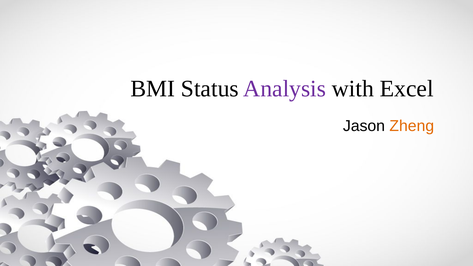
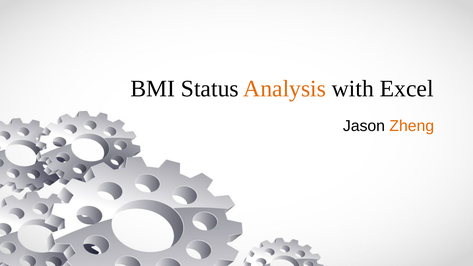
Analysis colour: purple -> orange (285, 89)
